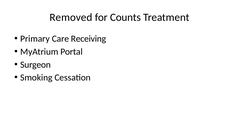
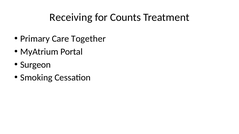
Removed: Removed -> Receiving (71, 17)
Receiving: Receiving -> Together (88, 39)
